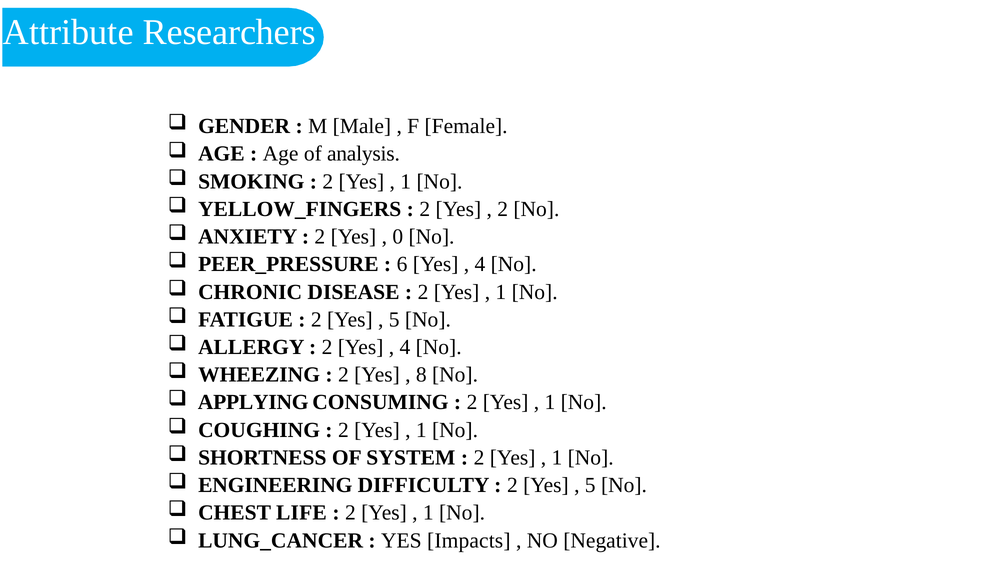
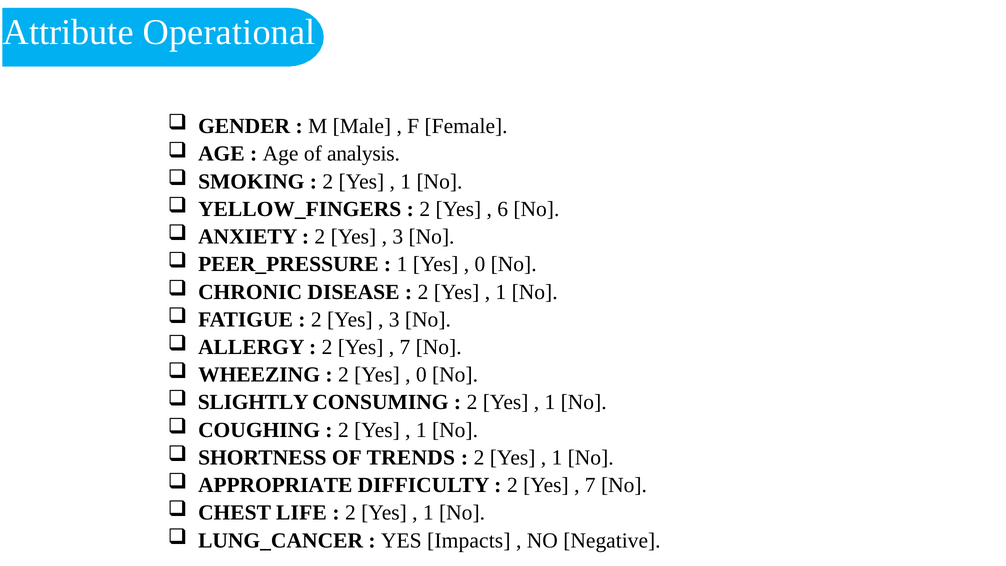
Researchers: Researchers -> Operational (229, 32)
2: 2 -> 6 (503, 209)
0: 0 -> 3 (398, 237)
6: 6 -> 1 (402, 264)
4: 4 -> 0 (480, 264)
5: 5 -> 3 (394, 319)
4: 4 -> 7 (405, 347)
8: 8 -> 0 (421, 375)
APPLYING: APPLYING -> SLIGHTLY (253, 402)
SYSTEM: SYSTEM -> TRENDS (411, 457)
ENGINEERING: ENGINEERING -> APPROPRIATE (275, 485)
5: 5 -> 7 (590, 485)
